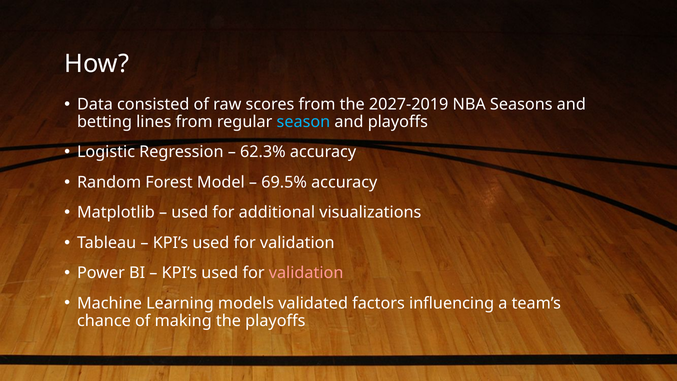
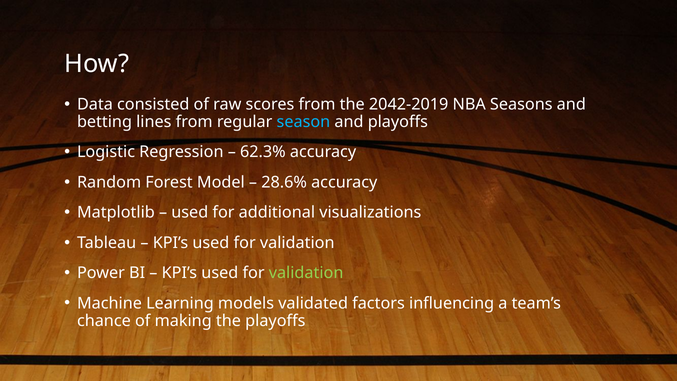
2027-2019: 2027-2019 -> 2042-2019 (409, 104)
69.5%: 69.5% -> 28.6% (284, 182)
validation colour: pink -> light green (306, 273)
